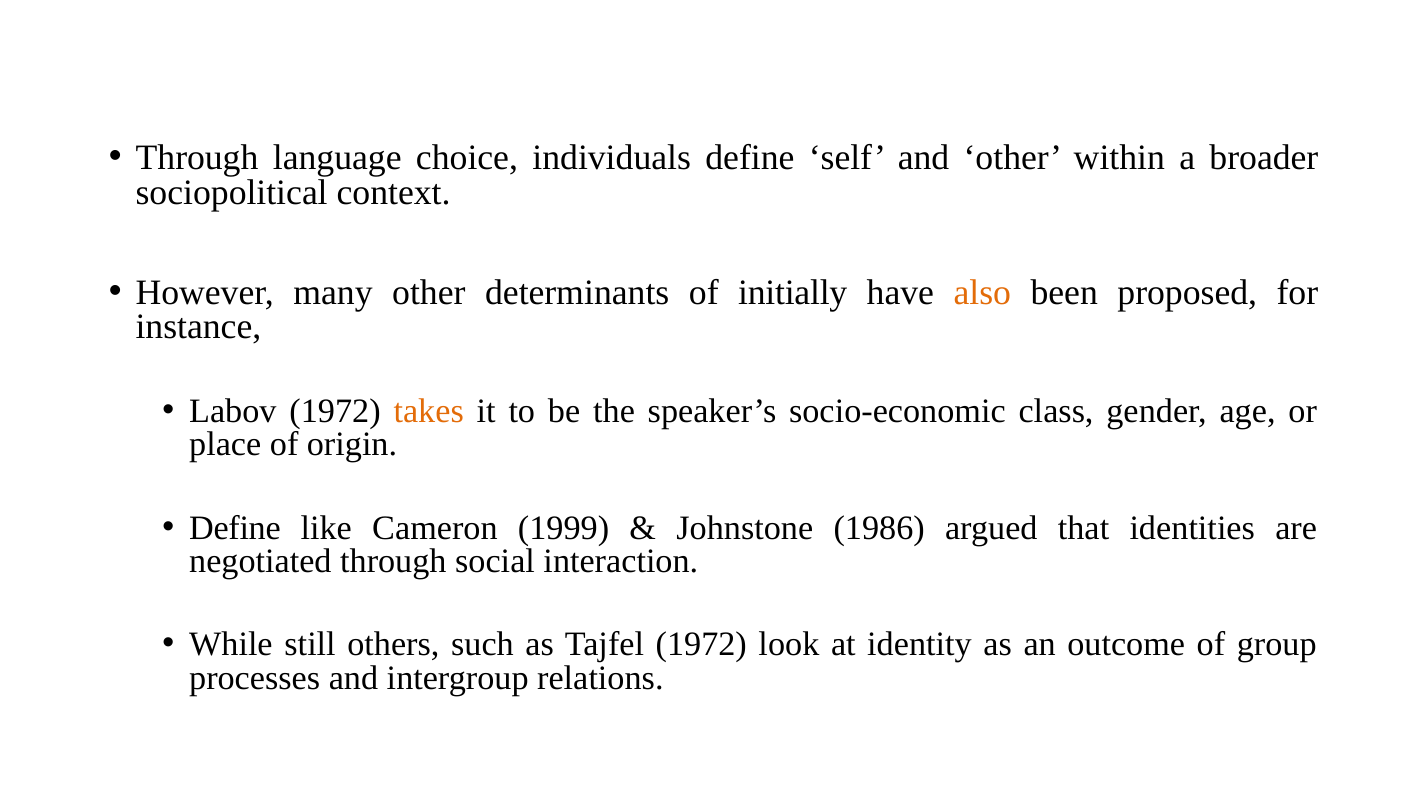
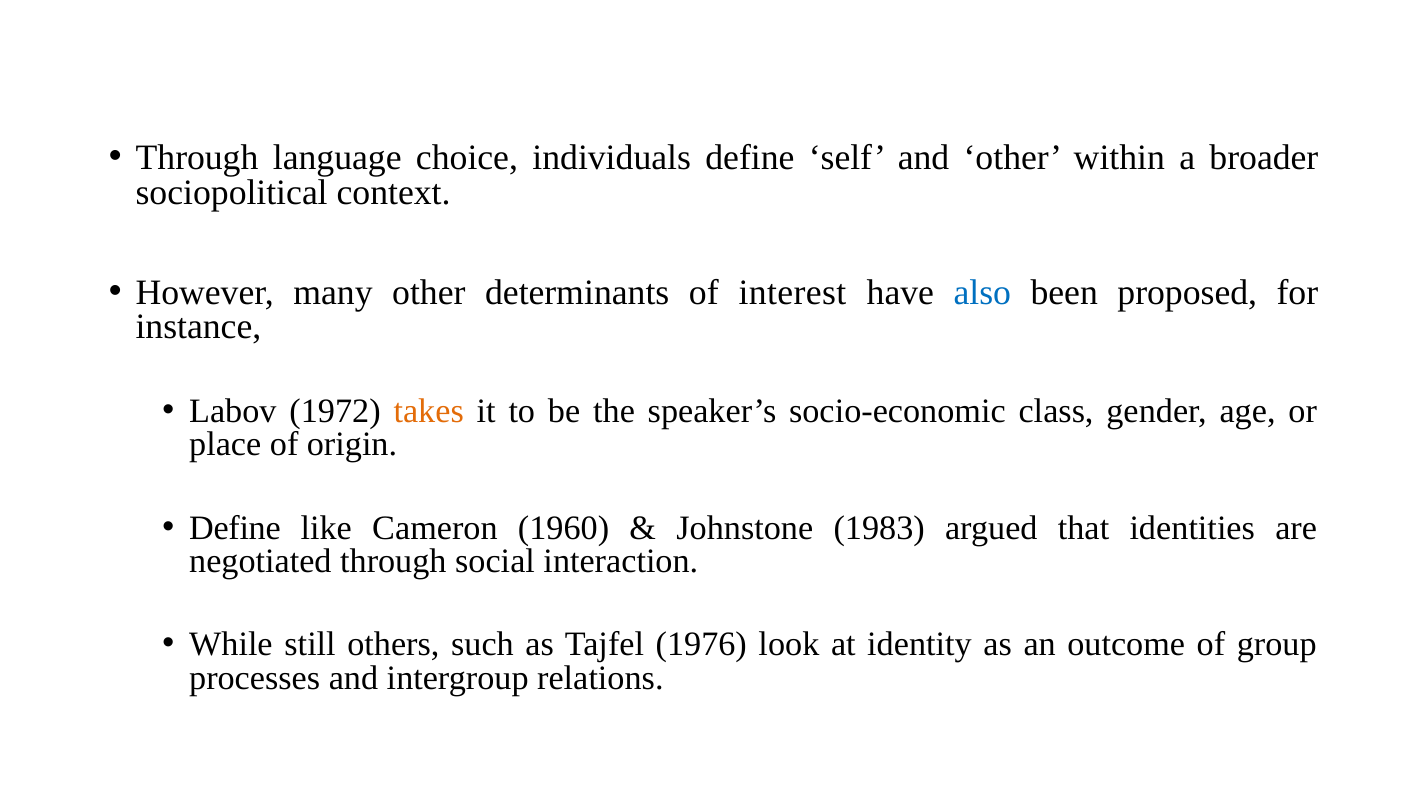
initially: initially -> interest (792, 293)
also colour: orange -> blue (982, 293)
1999: 1999 -> 1960 (564, 528)
1986: 1986 -> 1983 (879, 528)
Tajfel 1972: 1972 -> 1976 (701, 645)
